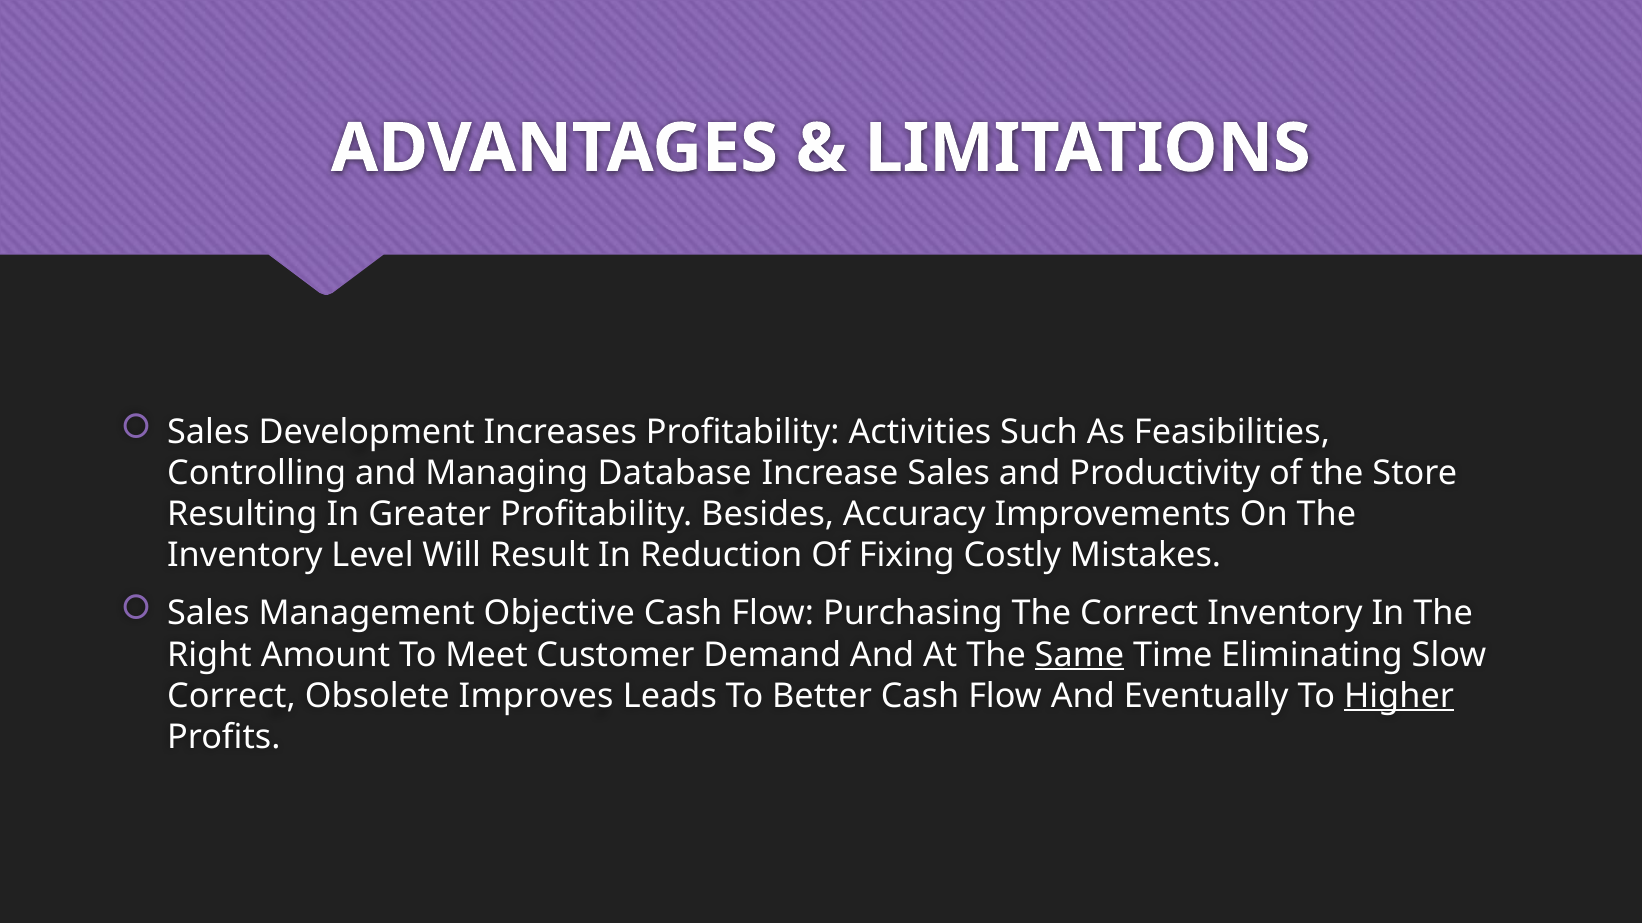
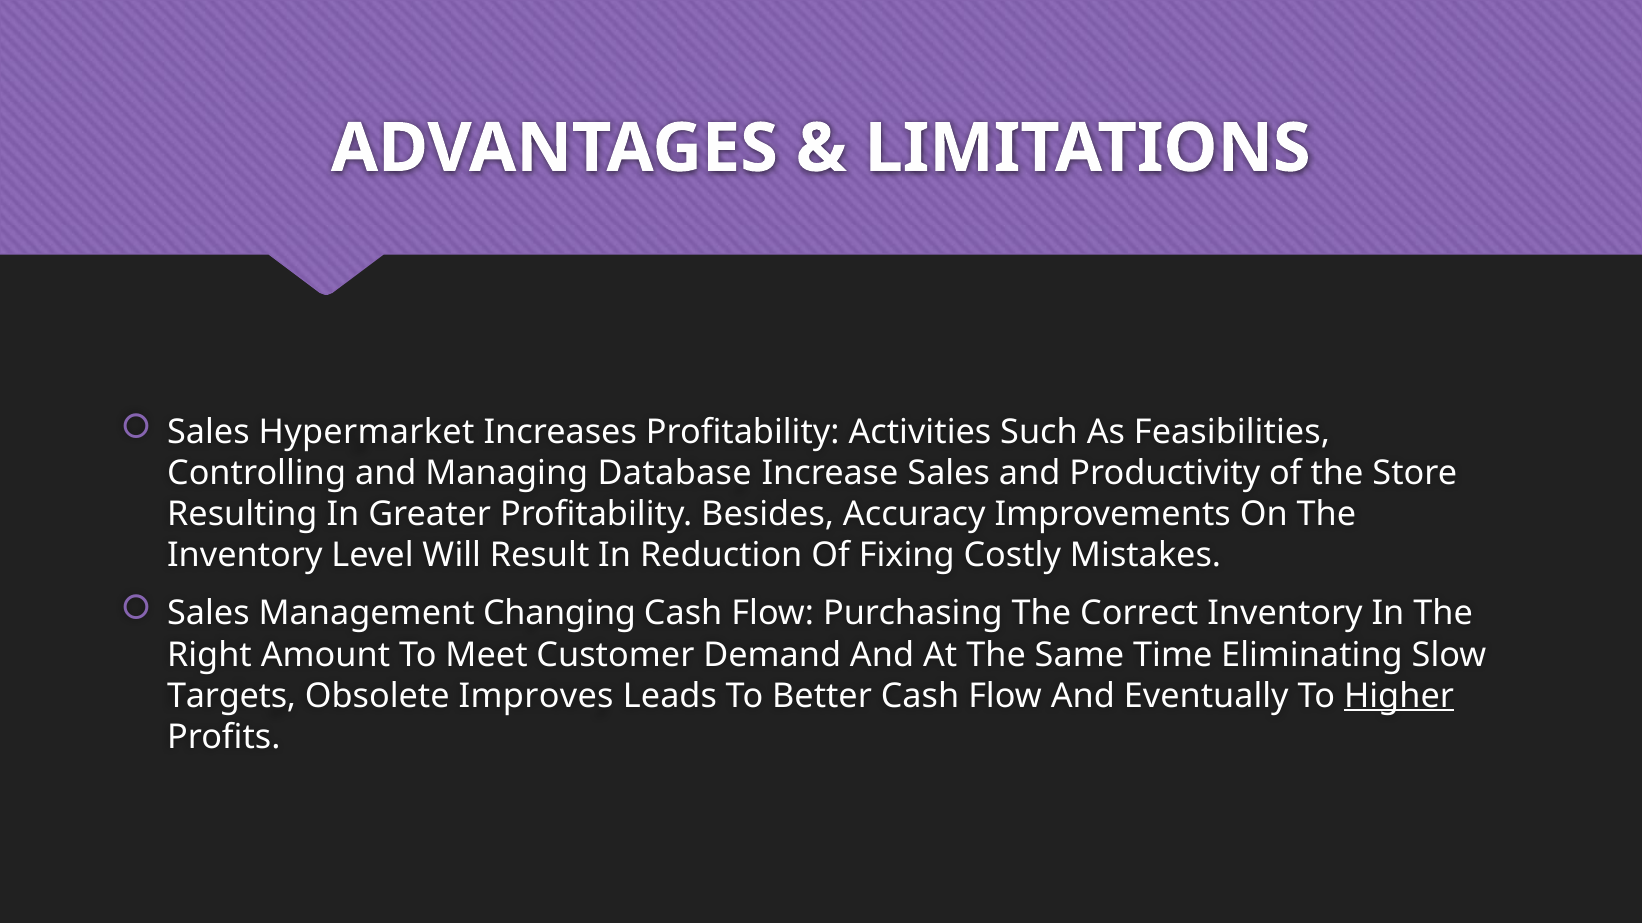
Development: Development -> Hypermarket (367, 433)
Objective: Objective -> Changing (560, 614)
Same underline: present -> none (1079, 655)
Correct: Correct -> Targets (232, 696)
